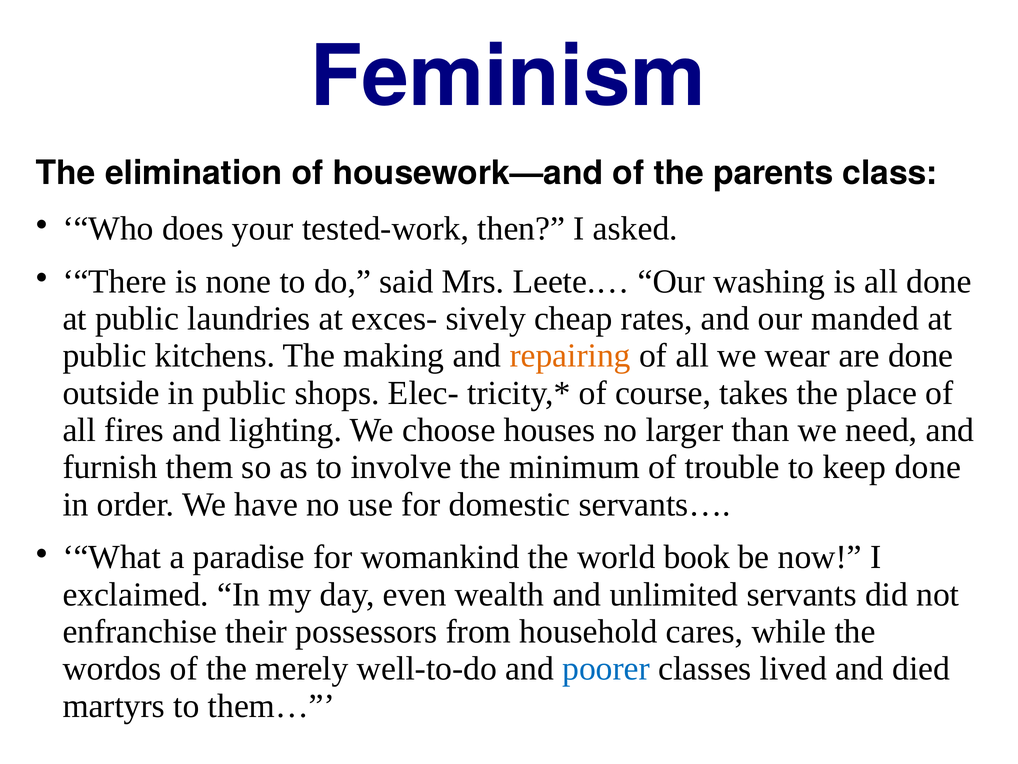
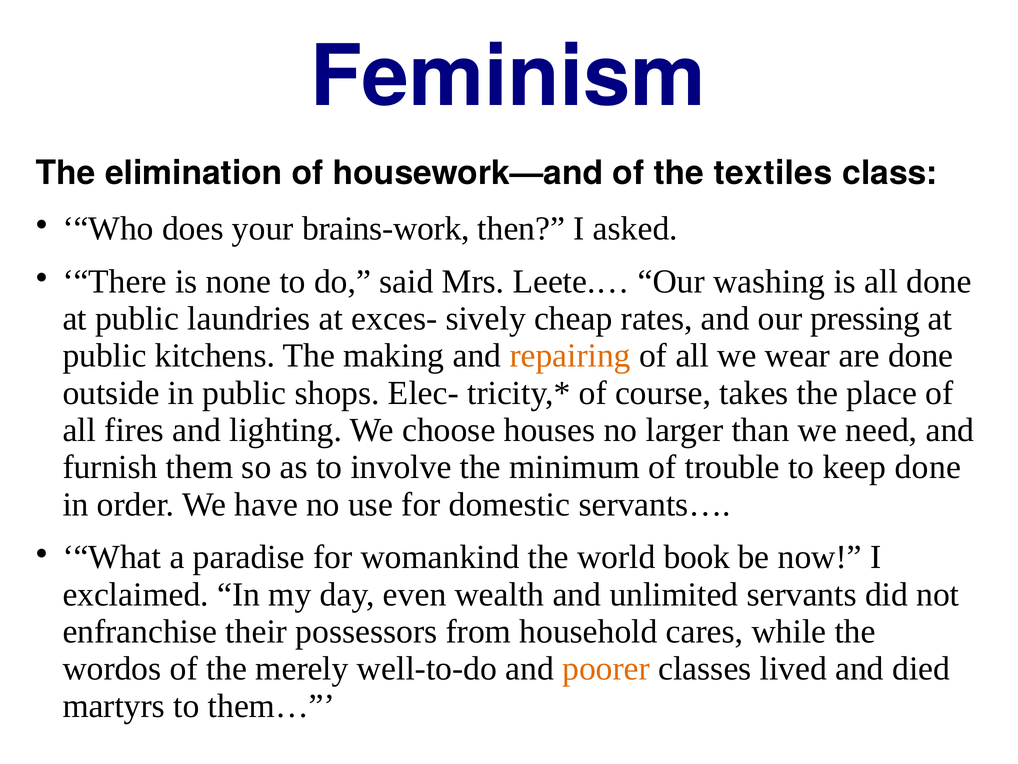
parents: parents -> textiles (773, 173)
tested-work: tested-work -> brains-work (386, 229)
manded: manded -> pressing (865, 318)
poorer colour: blue -> orange (606, 668)
